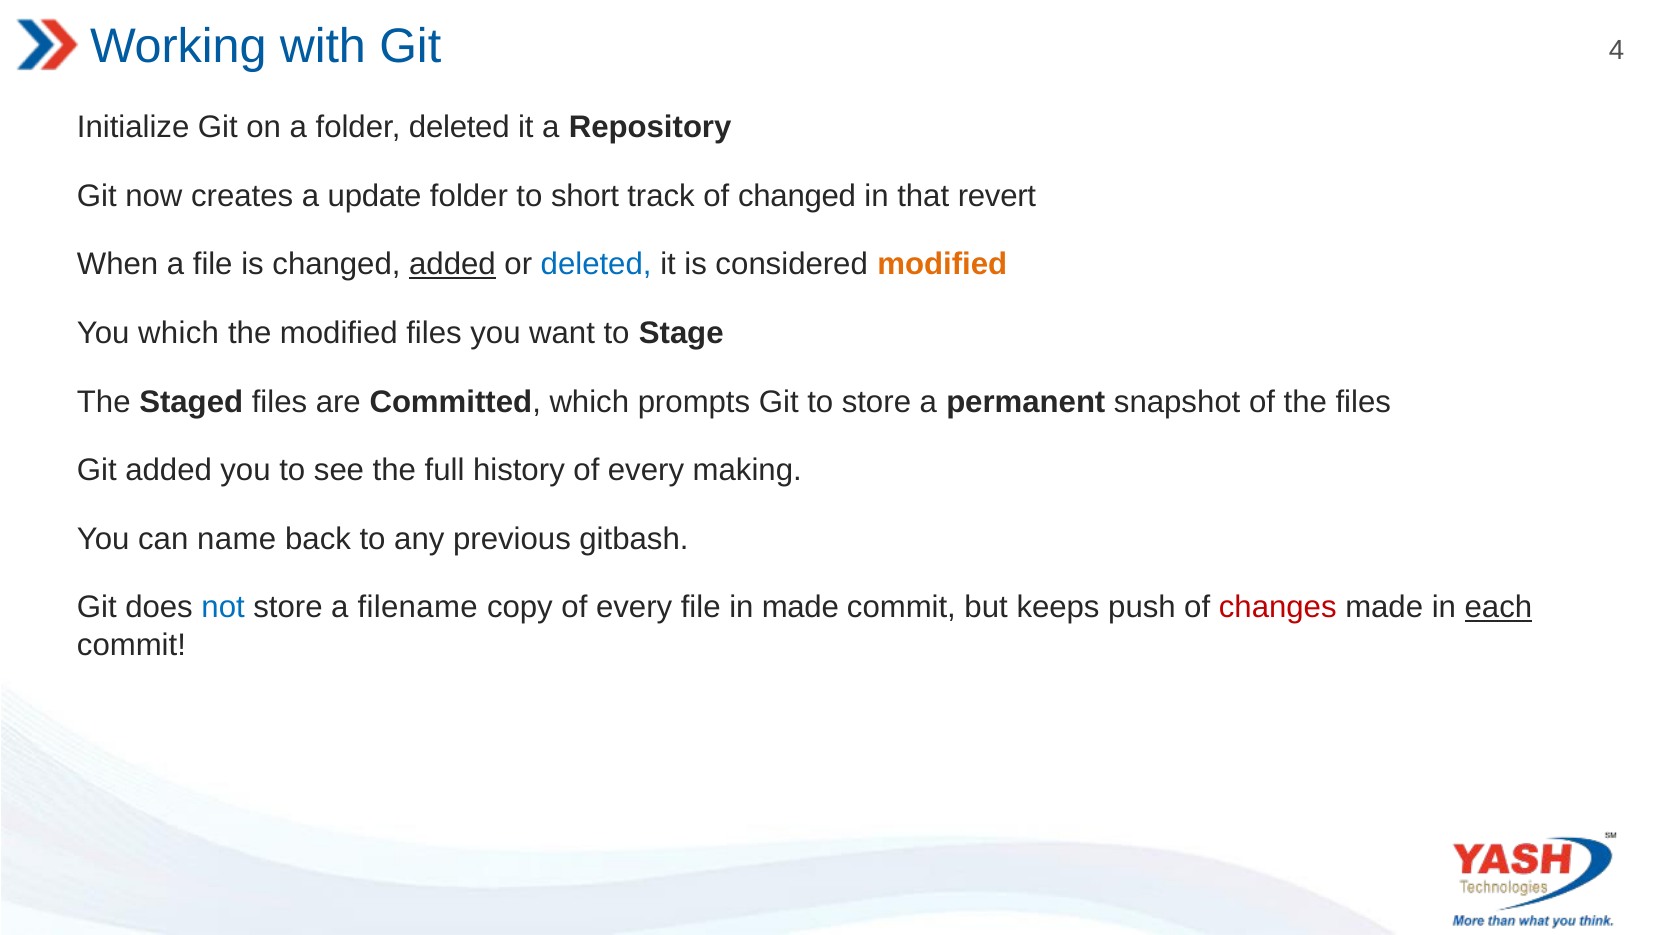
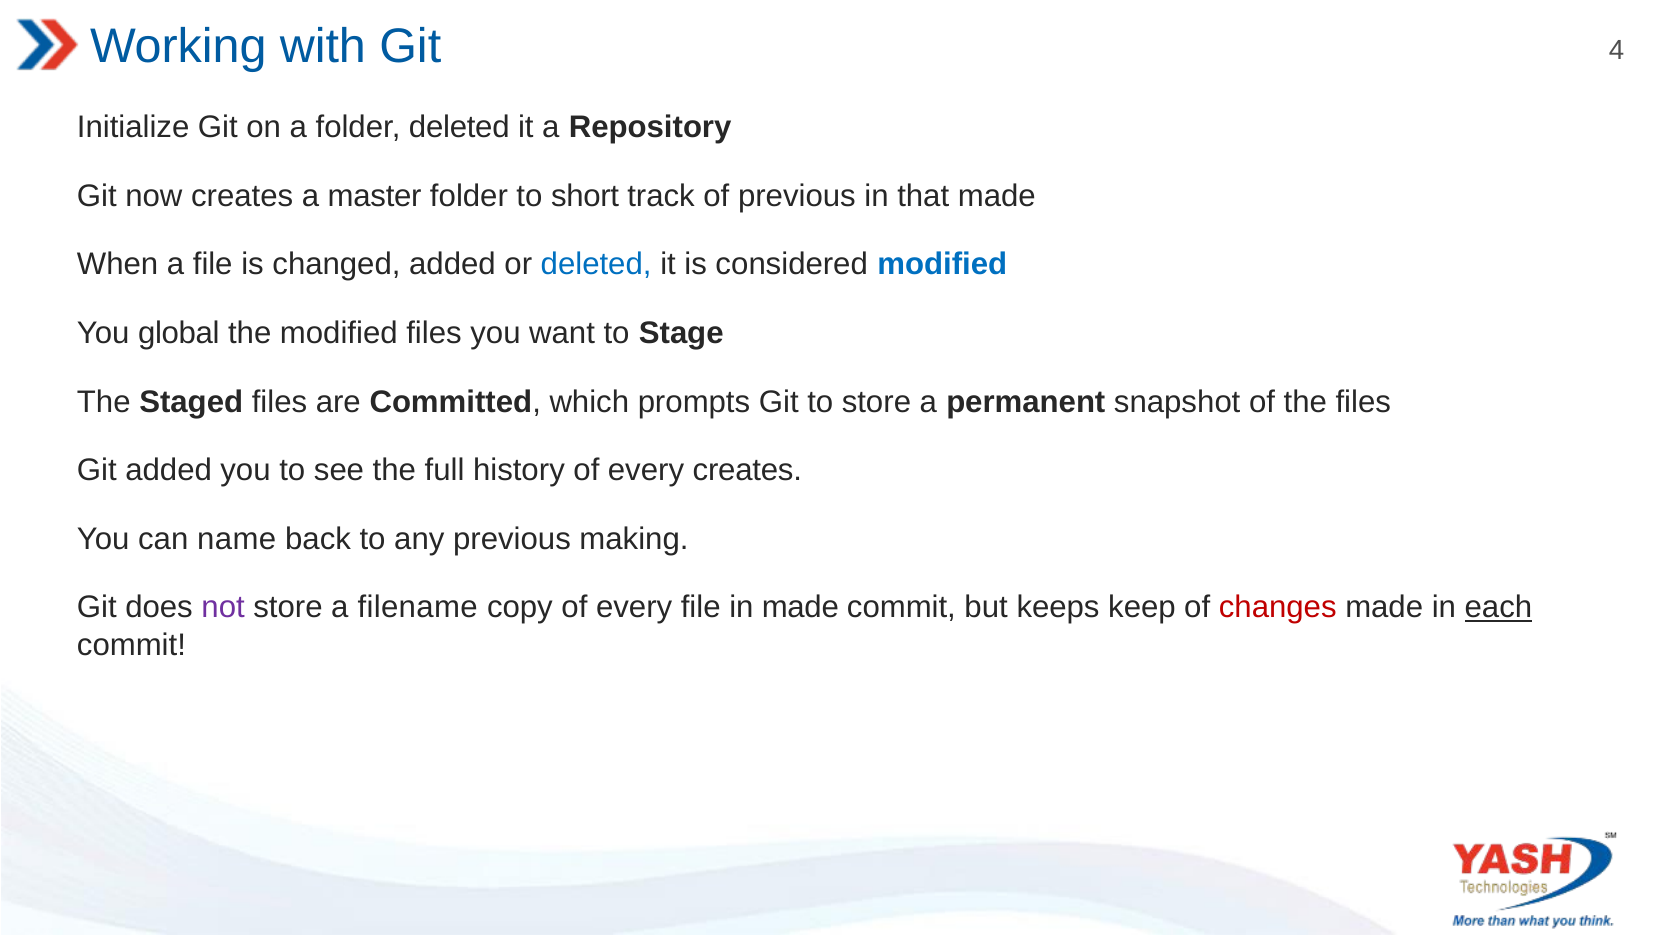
update: update -> master (375, 196)
of changed: changed -> previous (797, 196)
that revert: revert -> made (997, 196)
added underline: present -> none (452, 265)
modified colour: orange -> blue (942, 265)
You which: which -> global (179, 333)
every making: making -> creates (747, 470)
gitbash: gitbash -> making (634, 539)
not colour: blue -> purple (223, 608)
push: push -> keep (1142, 608)
